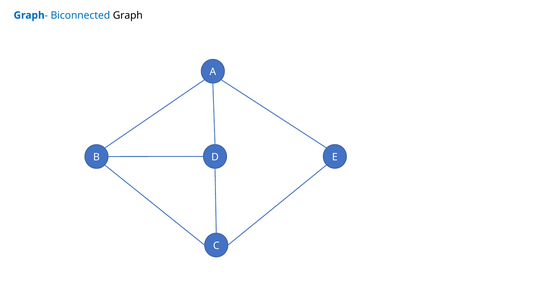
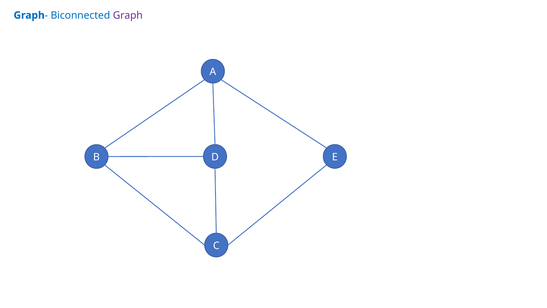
Graph colour: black -> purple (128, 15)
